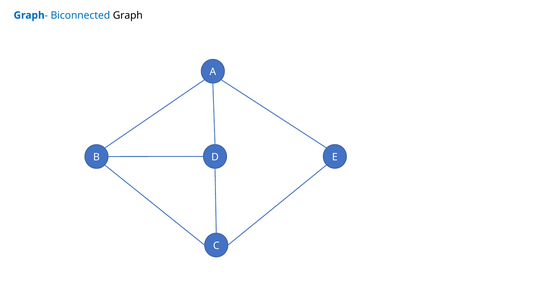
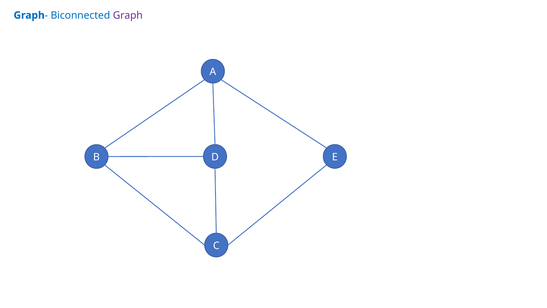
Graph colour: black -> purple (128, 15)
